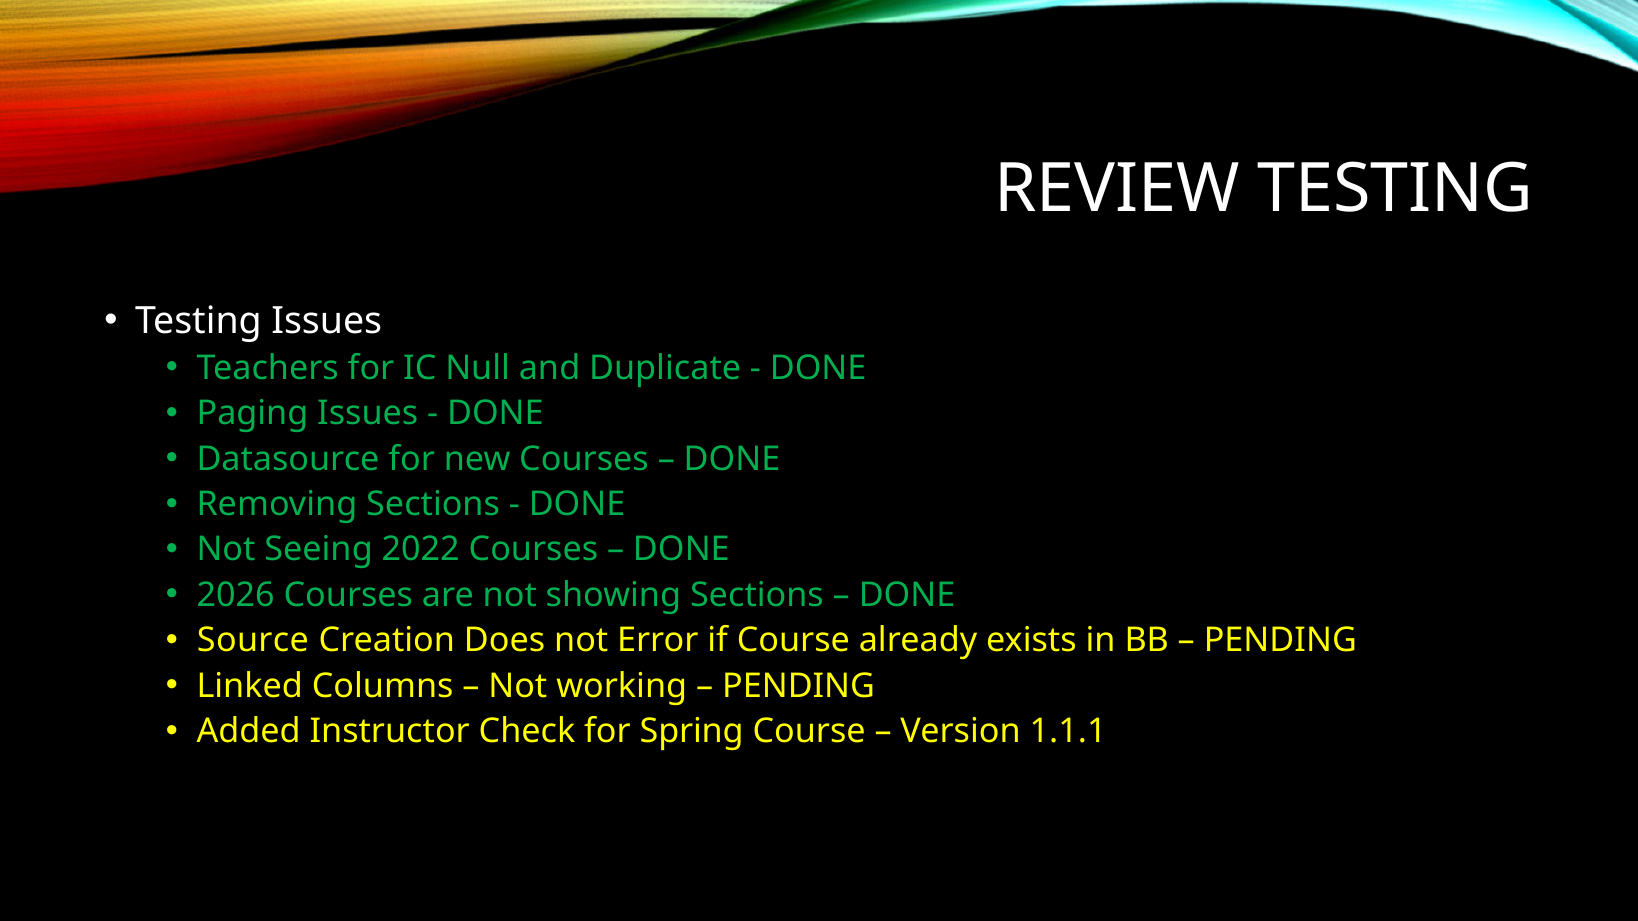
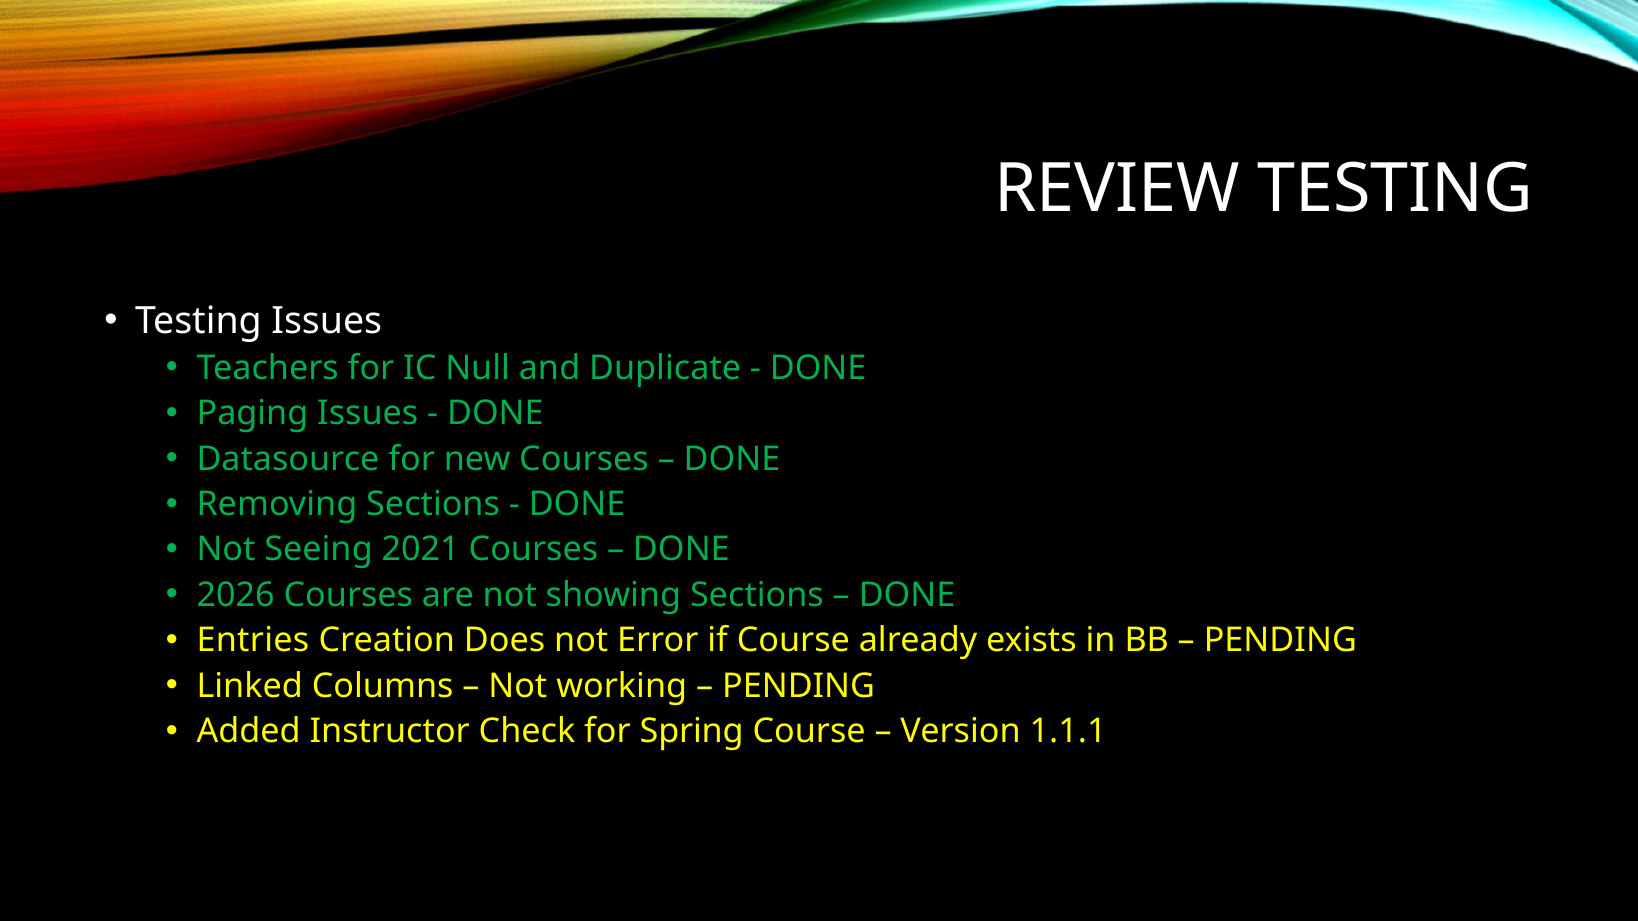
2022: 2022 -> 2021 (421, 550)
Source: Source -> Entries (253, 641)
